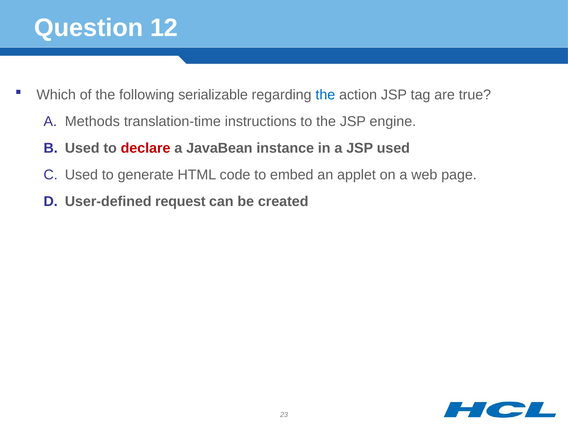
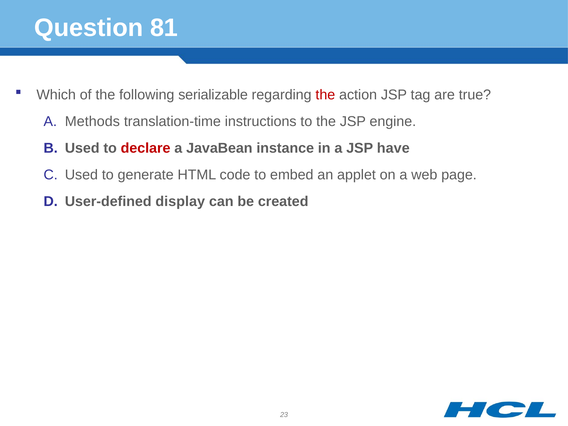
12: 12 -> 81 (164, 28)
the colour: blue -> red (325, 95)
JSP used: used -> have (393, 148)
request: request -> display (180, 202)
